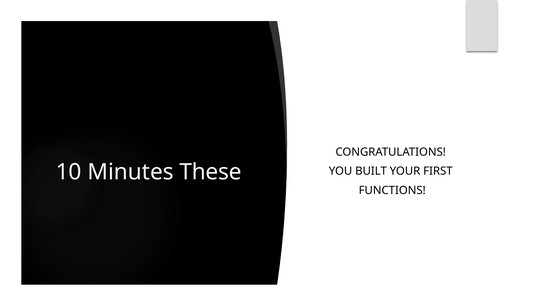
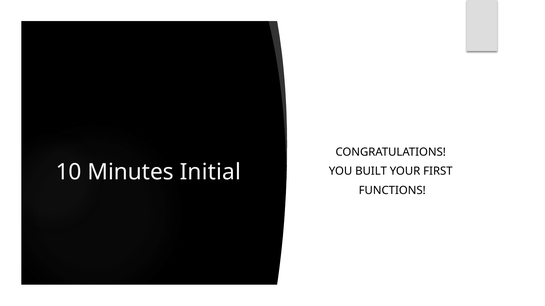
These: These -> Initial (210, 172)
